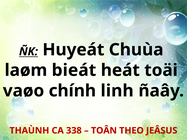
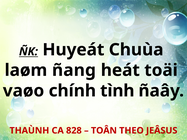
bieát: bieát -> ñang (74, 70)
linh: linh -> tình (117, 91)
338: 338 -> 828 (74, 131)
